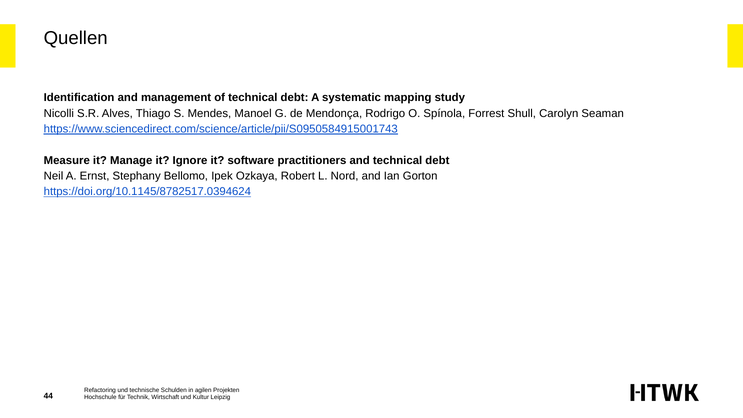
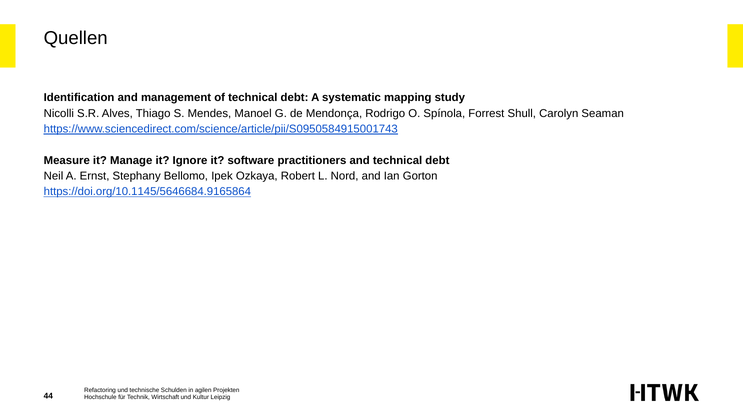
https://doi.org/10.1145/8782517.0394624: https://doi.org/10.1145/8782517.0394624 -> https://doi.org/10.1145/5646684.9165864 (147, 192)
